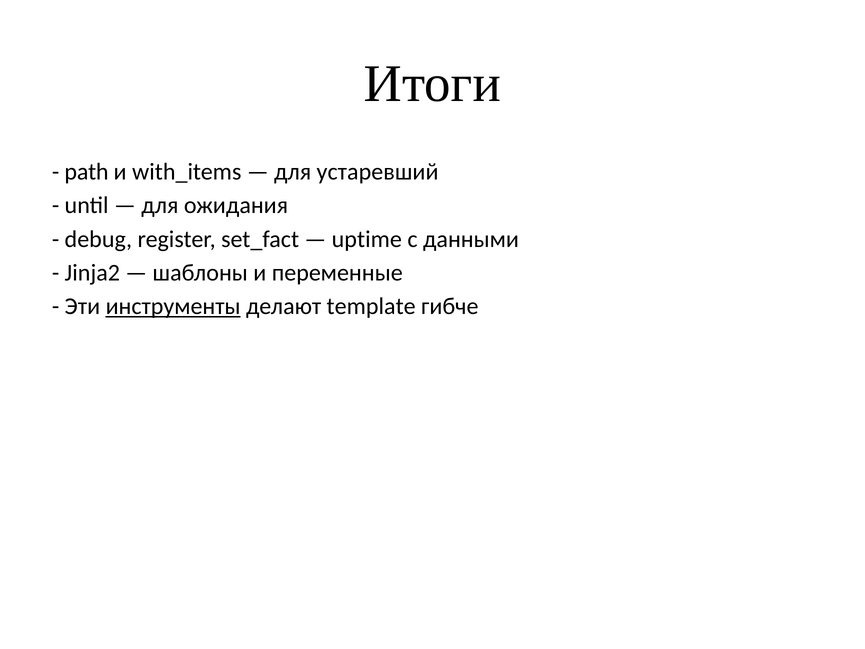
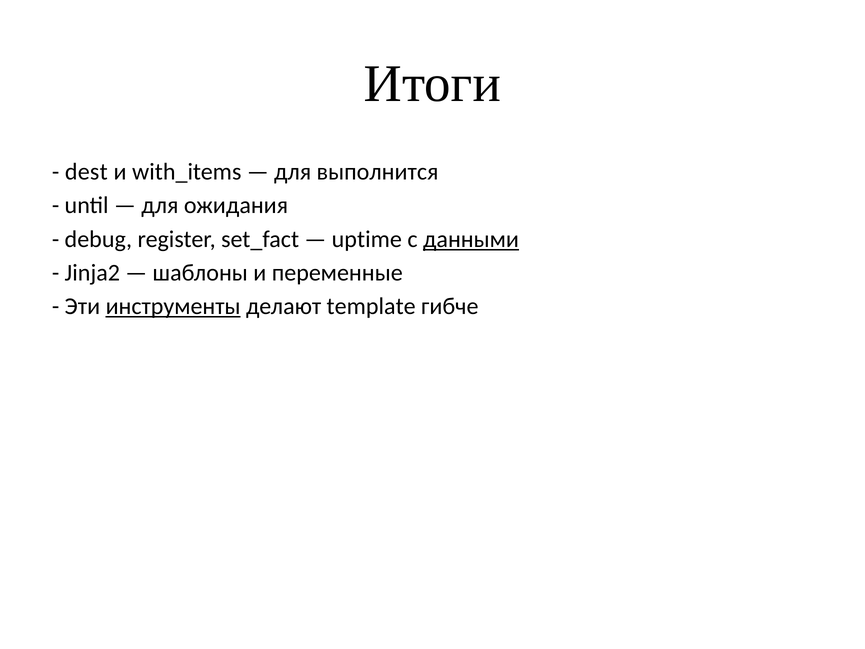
path: path -> dest (86, 172)
устаревший: устаревший -> выполнится (378, 172)
данными underline: none -> present (471, 239)
